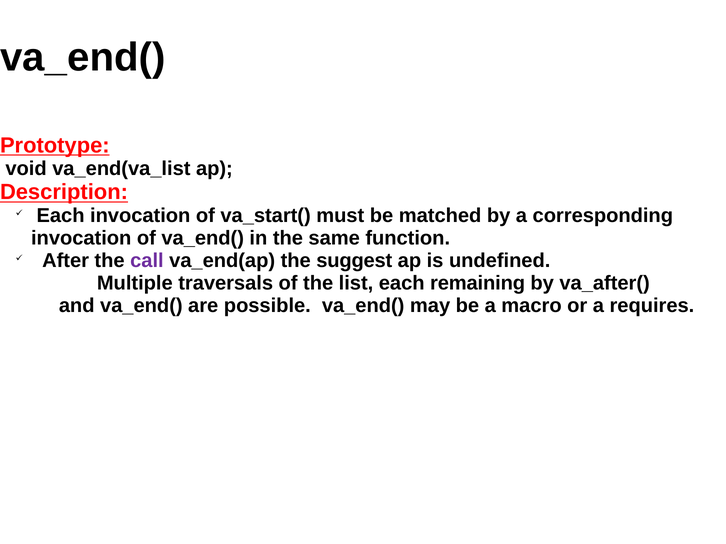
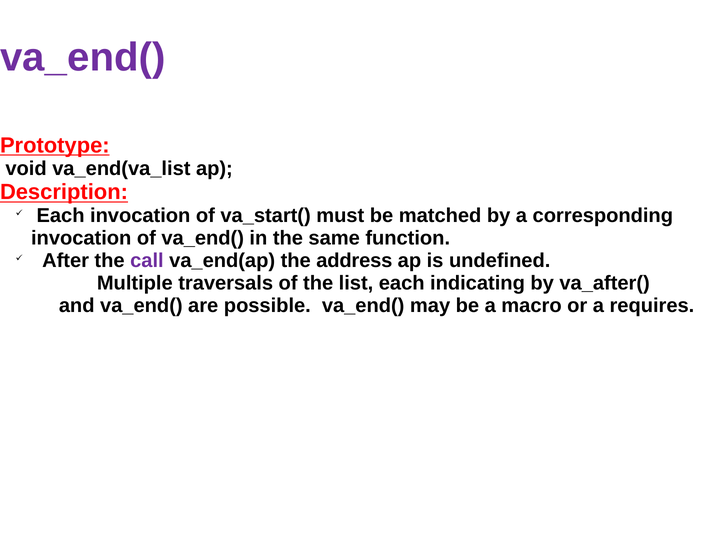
va_end( colour: black -> purple (83, 58)
suggest: suggest -> address (354, 261)
remaining: remaining -> indicating (477, 283)
